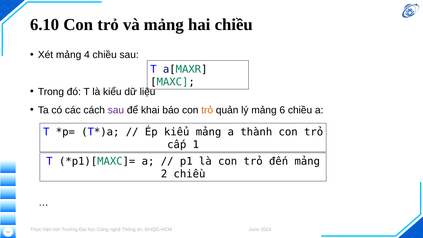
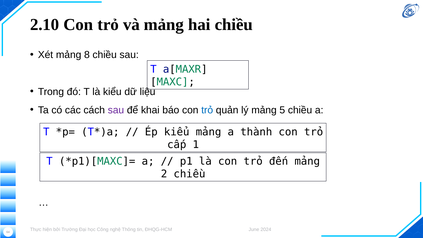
6.10: 6.10 -> 2.10 (45, 25)
4: 4 -> 8 (87, 55)
trỏ colour: orange -> blue (207, 110)
mảng 6: 6 -> 5 (282, 110)
